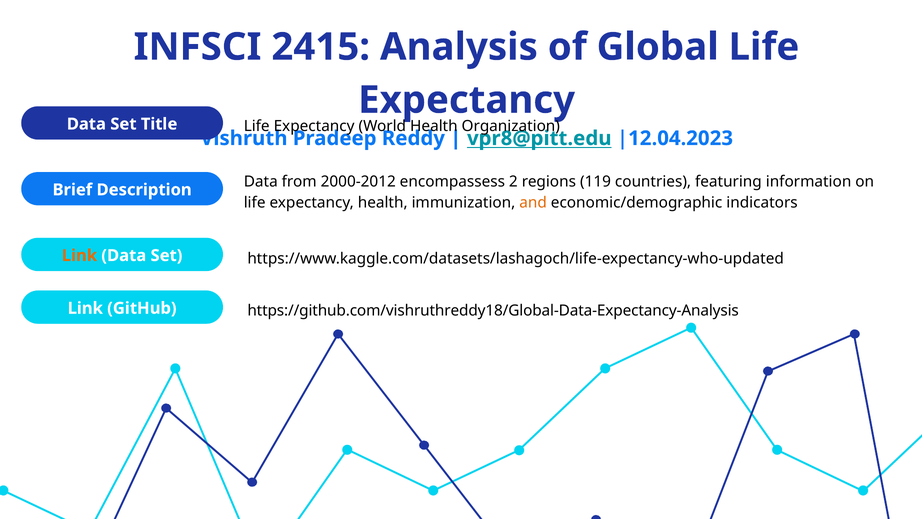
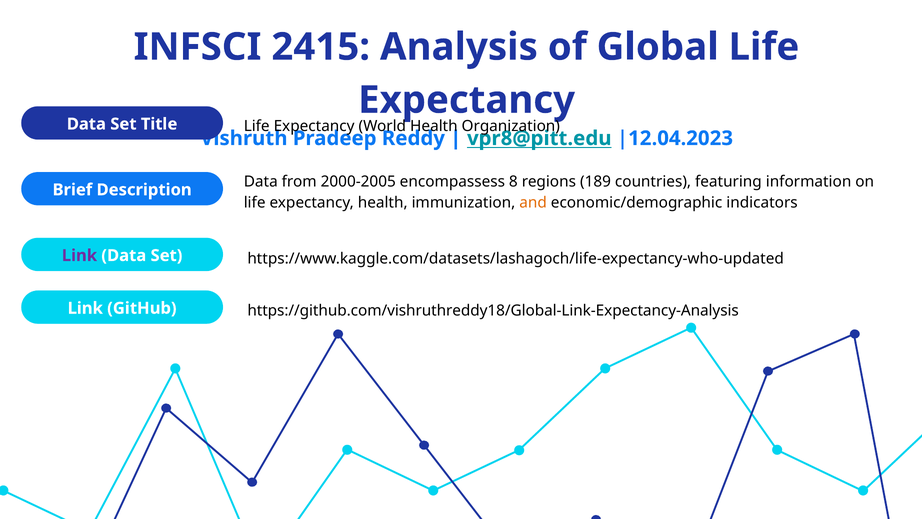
2000-2012: 2000-2012 -> 2000-2005 (358, 181)
2: 2 -> 8 (513, 181)
119: 119 -> 189 (595, 181)
Link colour: orange -> purple (79, 255)
https://github.com/vishruthreddy18/Global-Data-Expectancy-Analysis: https://github.com/vishruthreddy18/Global-Data-Expectancy-Analysis -> https://github.com/vishruthreddy18/Global-Link-Expectancy-Analysis (493, 311)
